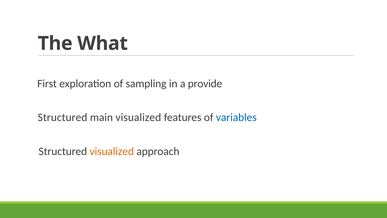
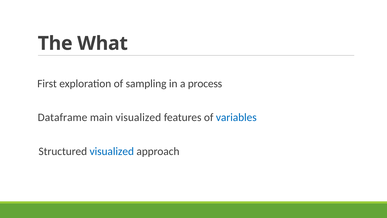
provide: provide -> process (205, 83)
Structured: Structured -> Dataframe (63, 117)
visualized colour: orange -> blue (112, 151)
